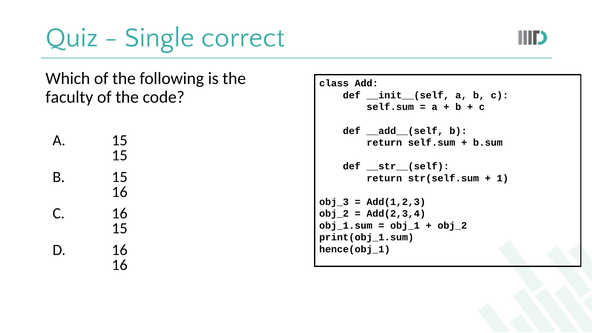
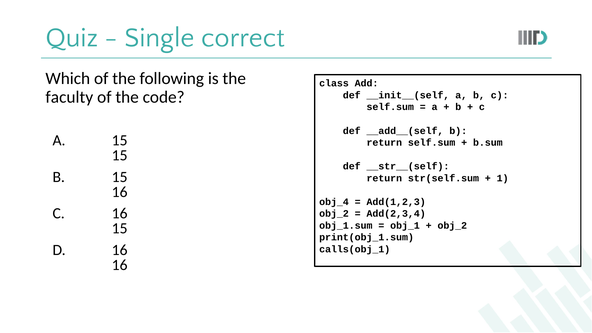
obj_3: obj_3 -> obj_4 (334, 202)
hence(obj_1: hence(obj_1 -> calls(obj_1 (355, 249)
